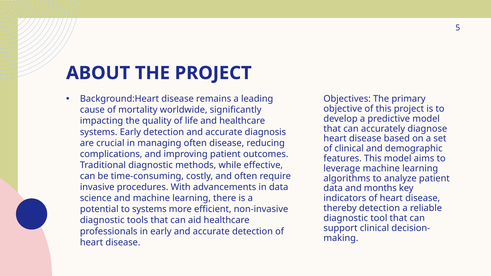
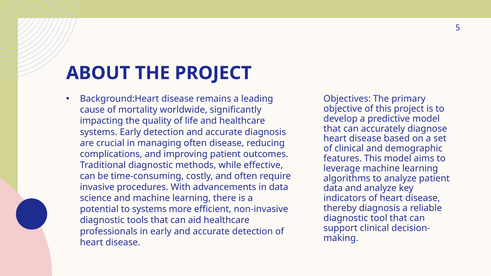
and months: months -> analyze (380, 188)
thereby detection: detection -> diagnosis (380, 208)
